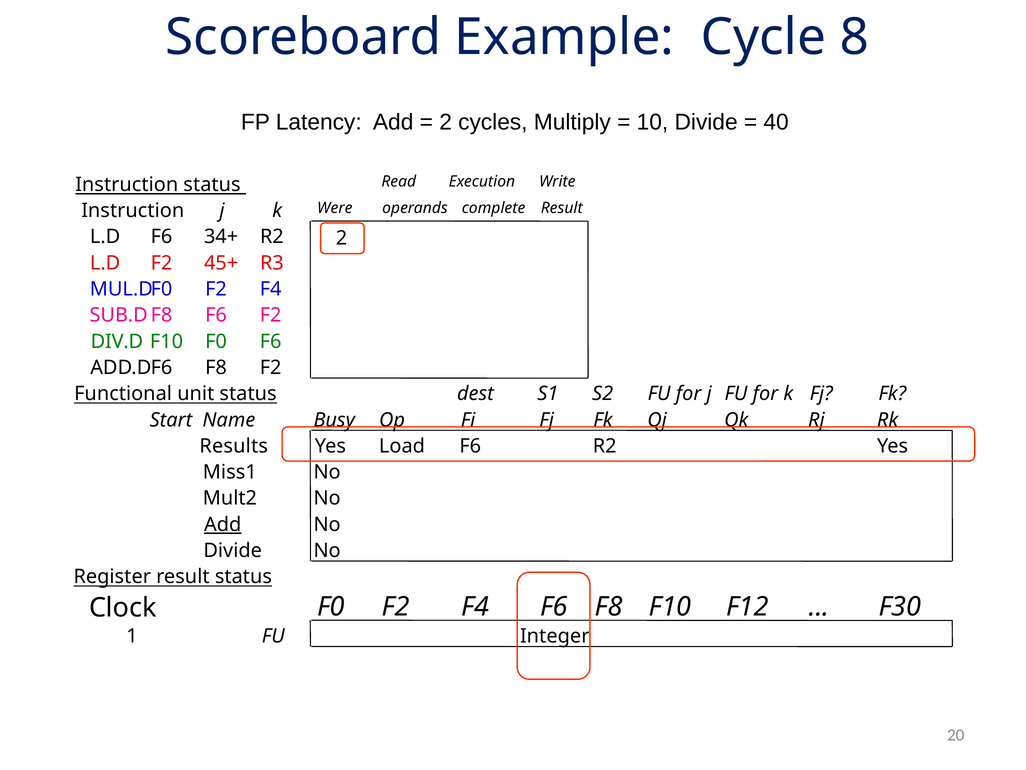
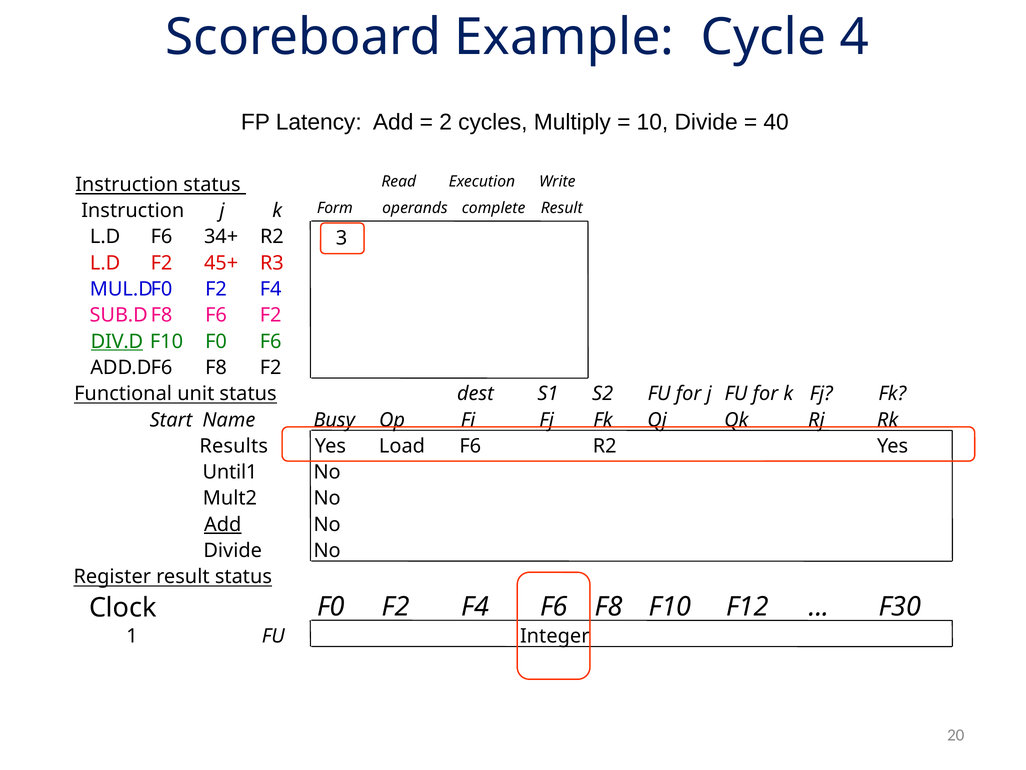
8: 8 -> 4 (854, 37)
Were: Were -> Form (335, 208)
R2 2: 2 -> 3 (342, 238)
DIV.D underline: none -> present (117, 341)
Miss1: Miss1 -> Until1 (230, 472)
